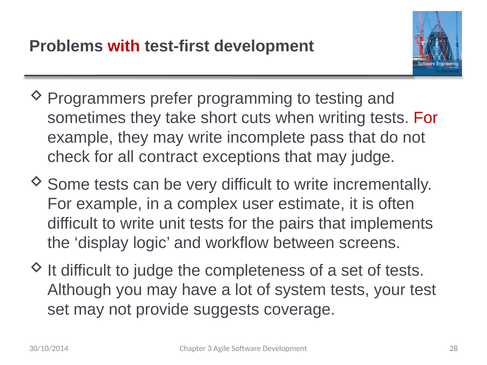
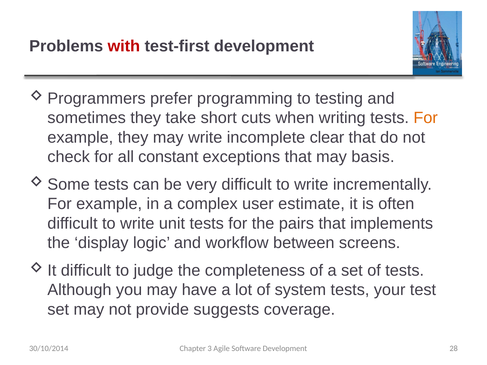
For colour: red -> orange (426, 118)
pass: pass -> clear (327, 137)
contract: contract -> constant (168, 157)
may judge: judge -> basis (373, 157)
